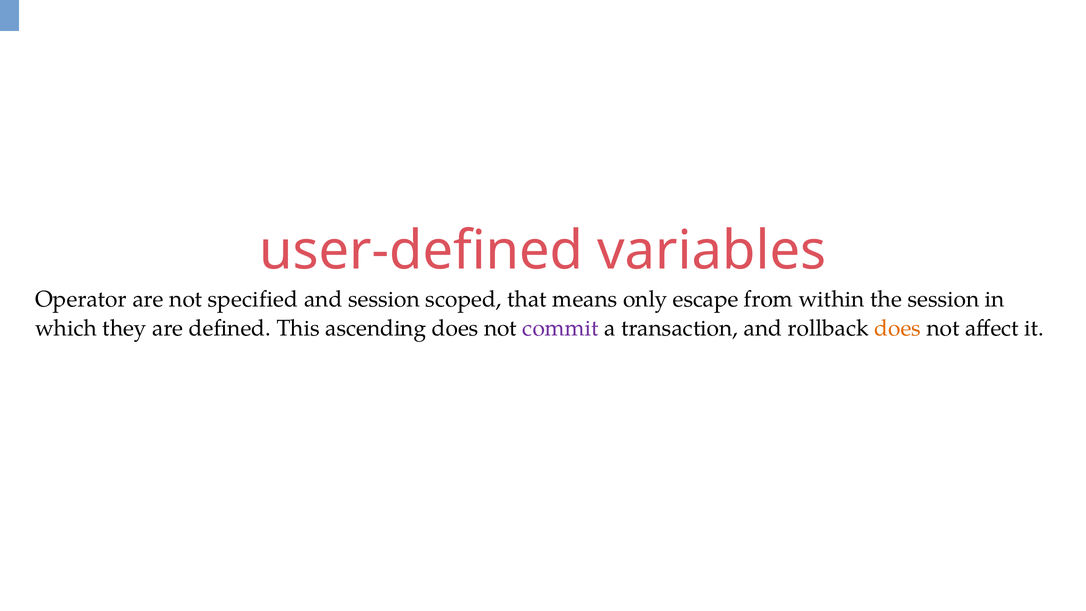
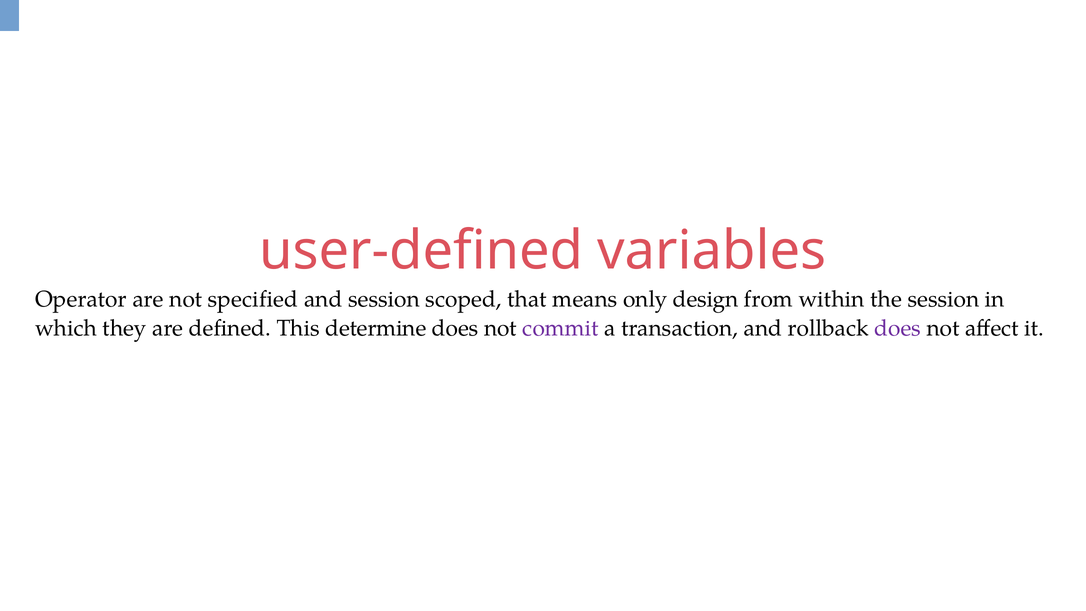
escape: escape -> design (706, 299)
ascending: ascending -> determine (376, 328)
does colour: orange -> purple (898, 328)
